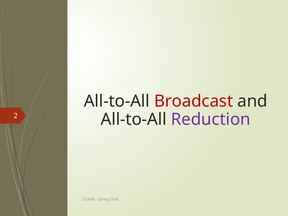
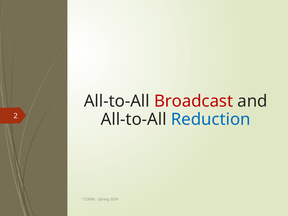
Reduction colour: purple -> blue (211, 119)
